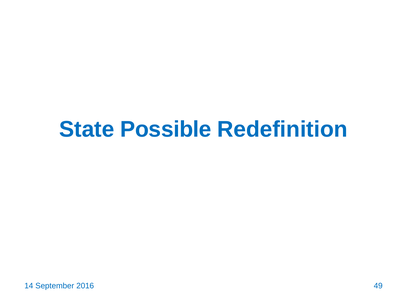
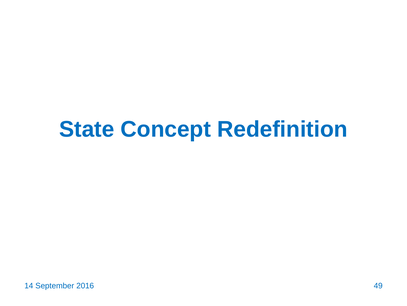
Possible: Possible -> Concept (166, 129)
